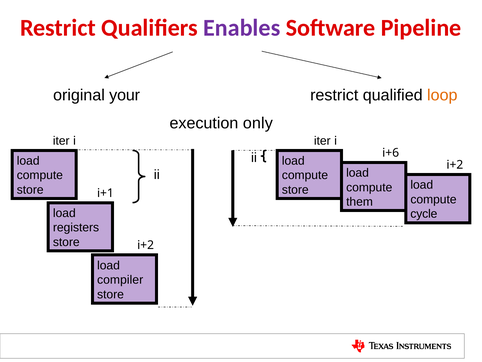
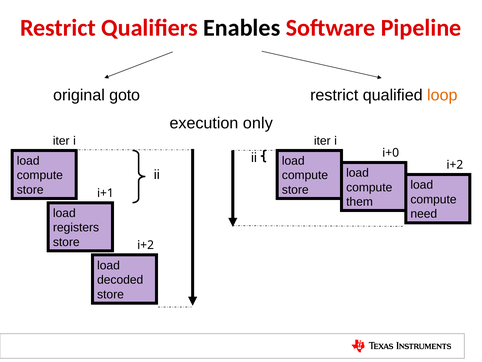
Enables colour: purple -> black (242, 28)
your: your -> goto (125, 95)
i+6: i+6 -> i+0 (391, 153)
cycle: cycle -> need (424, 214)
compiler: compiler -> decoded (120, 280)
